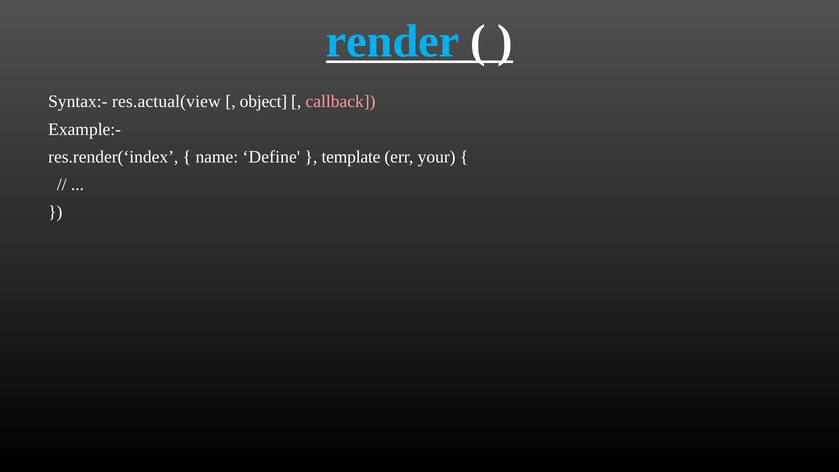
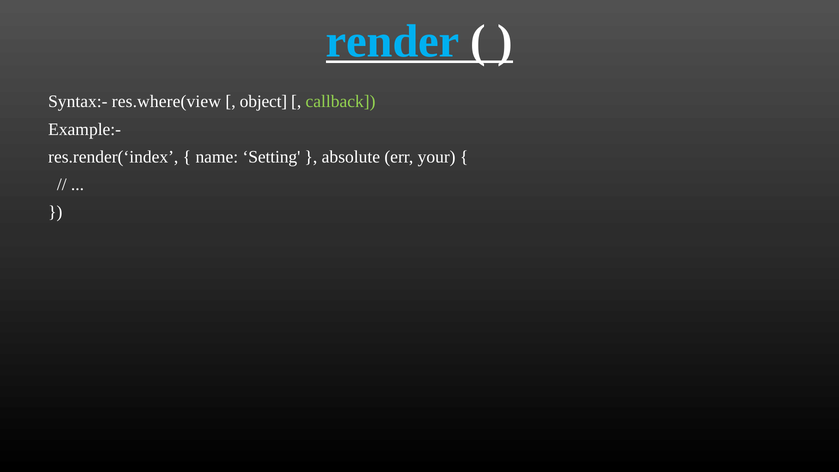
res.actual(view: res.actual(view -> res.where(view (166, 102)
callback colour: pink -> light green (341, 102)
Define: Define -> Setting (271, 157)
template: template -> absolute (351, 157)
